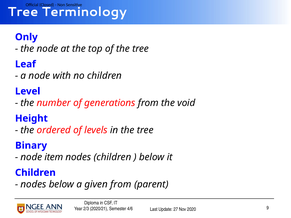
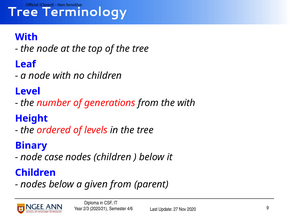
Only: Only -> With (26, 37)
the void: void -> with (186, 103)
item: item -> case (54, 157)
